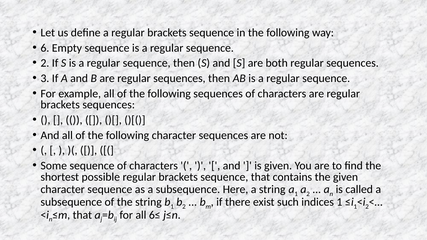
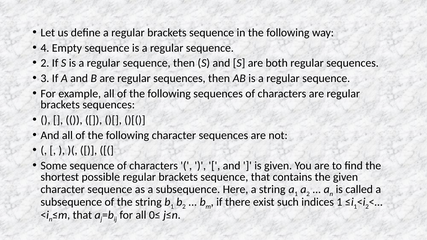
6: 6 -> 4 (45, 48)
6≤: 6≤ -> 0≤ (155, 215)
